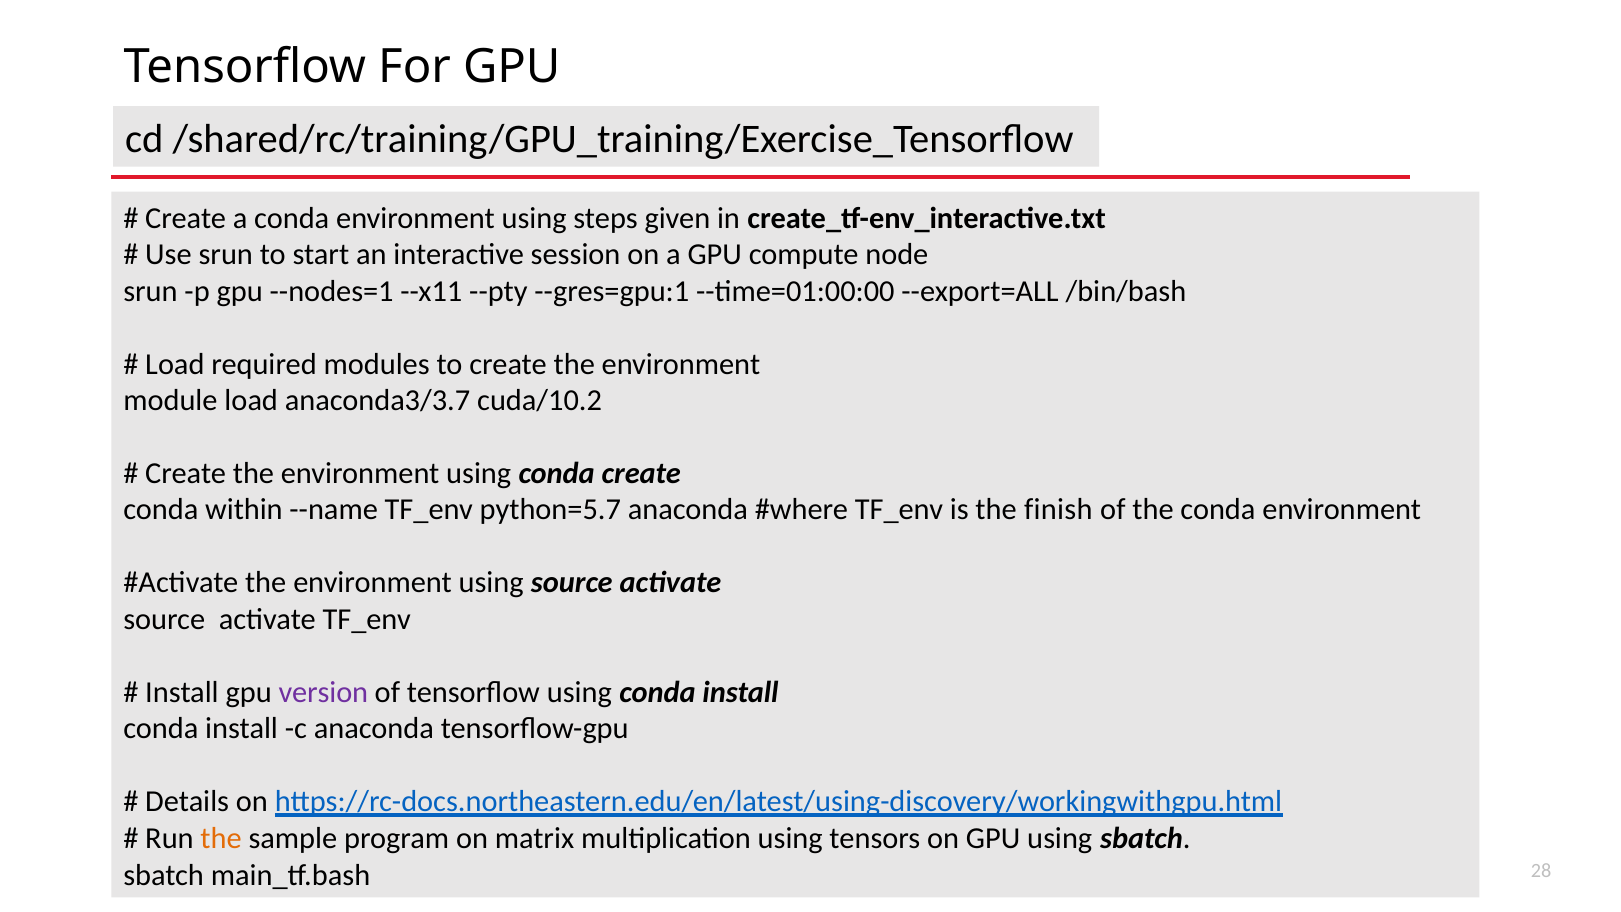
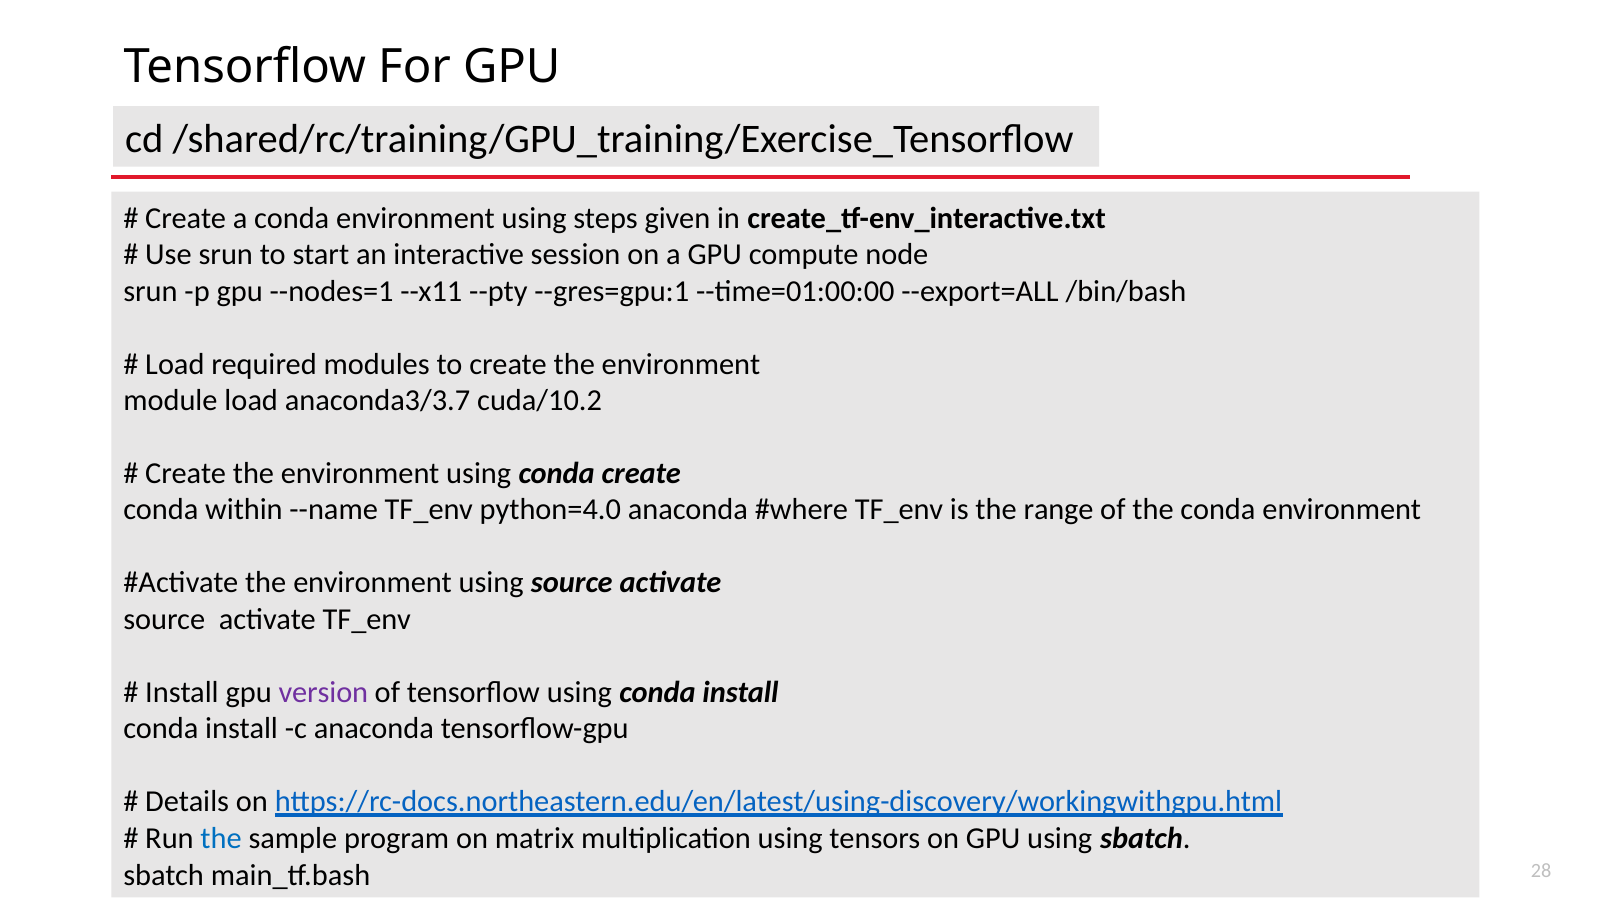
python=5.7: python=5.7 -> python=4.0 (550, 510)
finish: finish -> range (1059, 510)
the colour: orange -> blue (221, 839)
